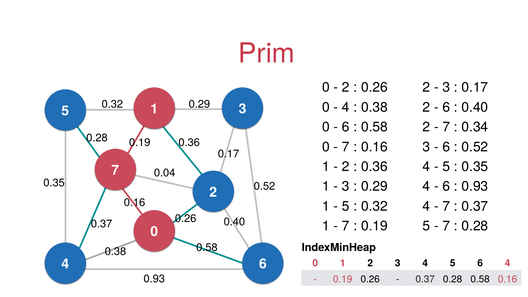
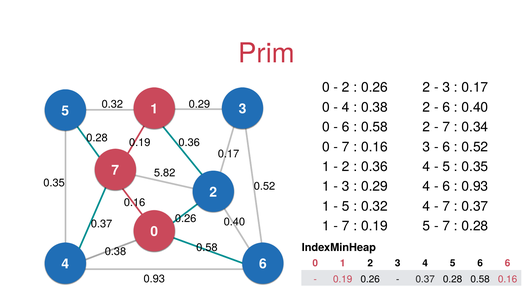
0.04: 0.04 -> 5.82 (165, 173)
6 4: 4 -> 6 (508, 263)
